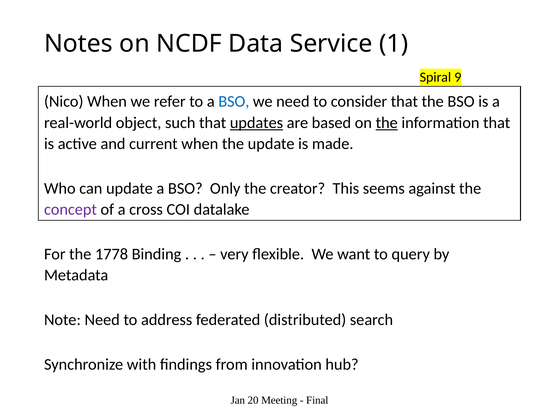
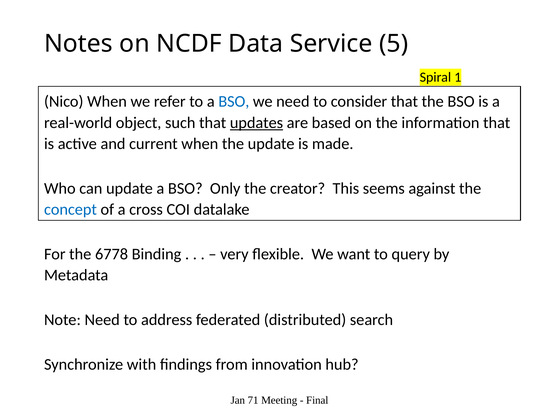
1: 1 -> 5 (394, 44)
9: 9 -> 1 (458, 77)
the underline: present -> none (387, 123)
concept colour: purple -> blue (70, 210)
1778: 1778 -> 6778 (112, 254)
20: 20 -> 71 (253, 400)
